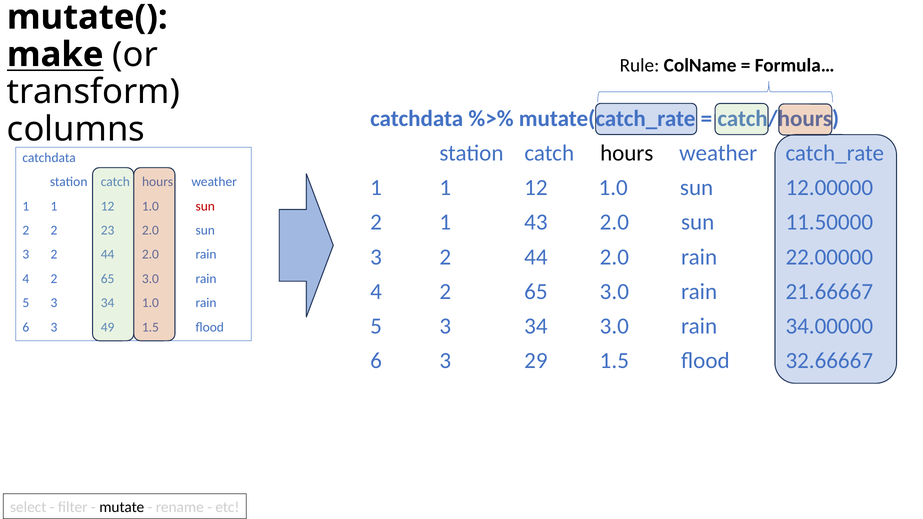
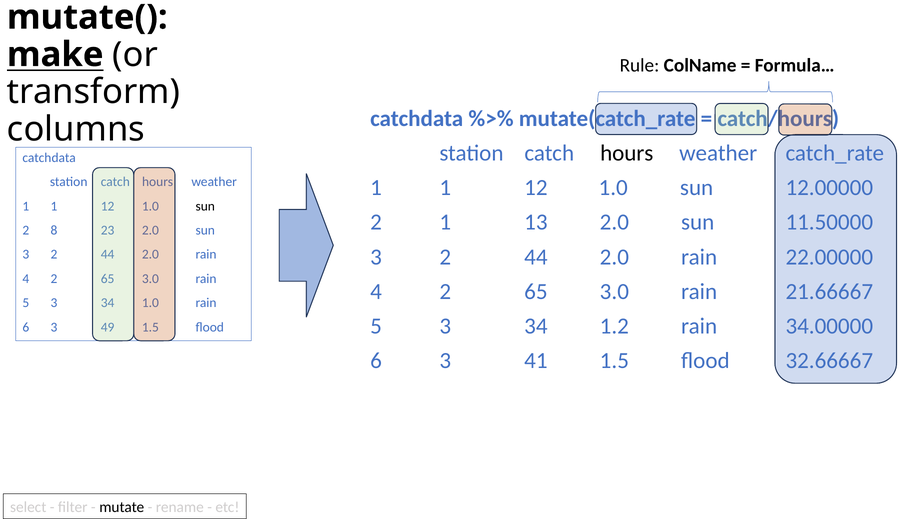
sun colour: red -> black (205, 206)
43: 43 -> 13 (536, 222)
2 2: 2 -> 8 (54, 230)
34 3.0: 3.0 -> 1.2 (614, 326)
29: 29 -> 41 (536, 361)
